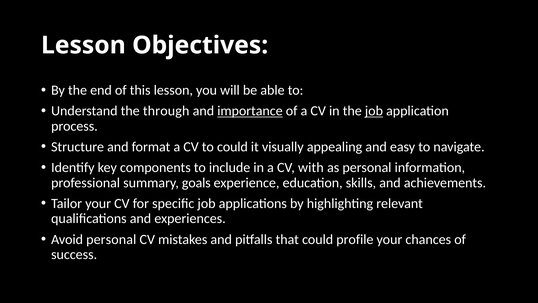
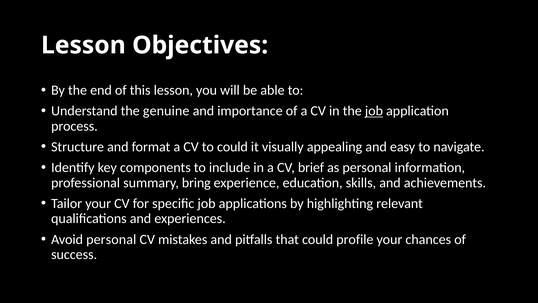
through: through -> genuine (166, 111)
importance underline: present -> none (250, 111)
with: with -> brief (311, 167)
goals: goals -> bring (196, 182)
